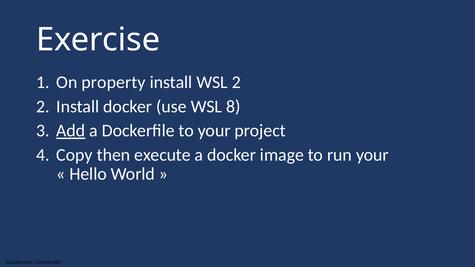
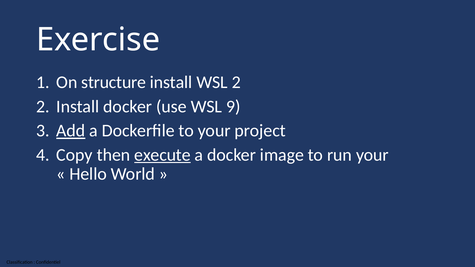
property: property -> structure (114, 82)
8: 8 -> 9 (233, 107)
execute underline: none -> present (162, 155)
